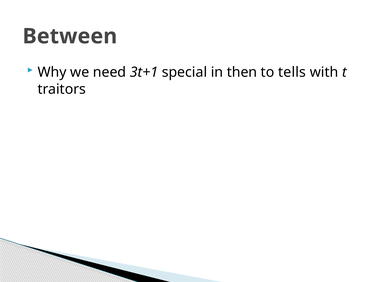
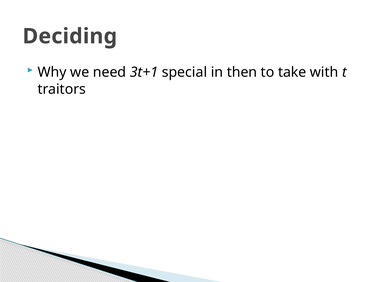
Between: Between -> Deciding (70, 36)
tells: tells -> take (292, 72)
